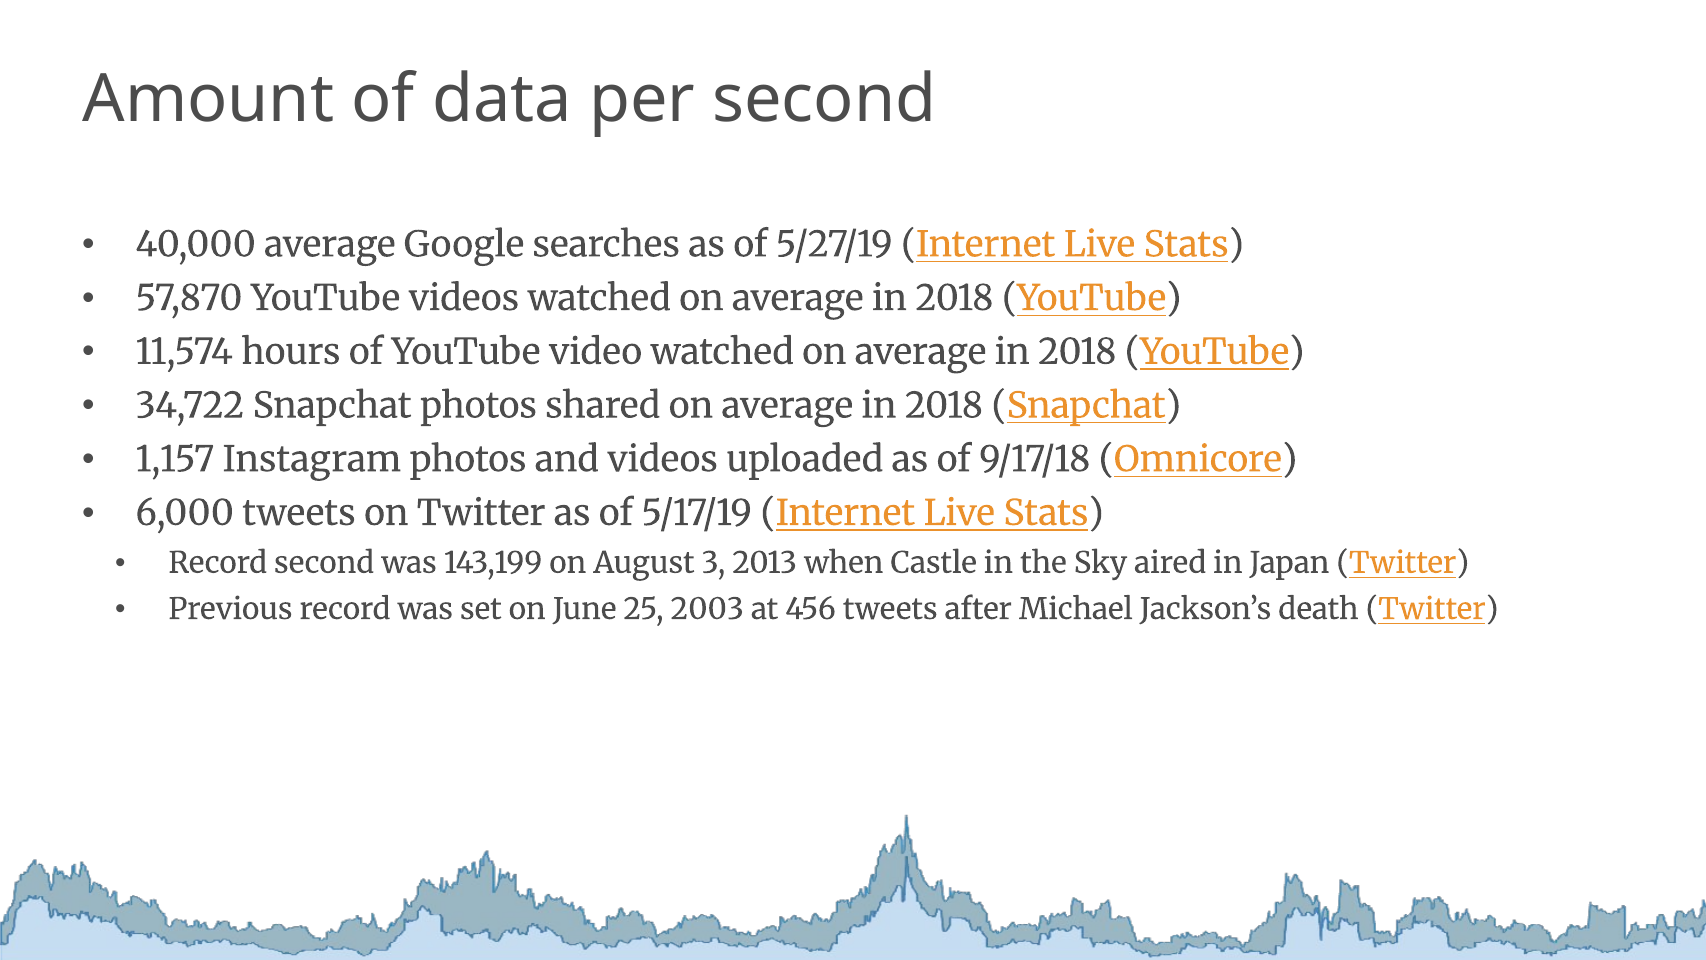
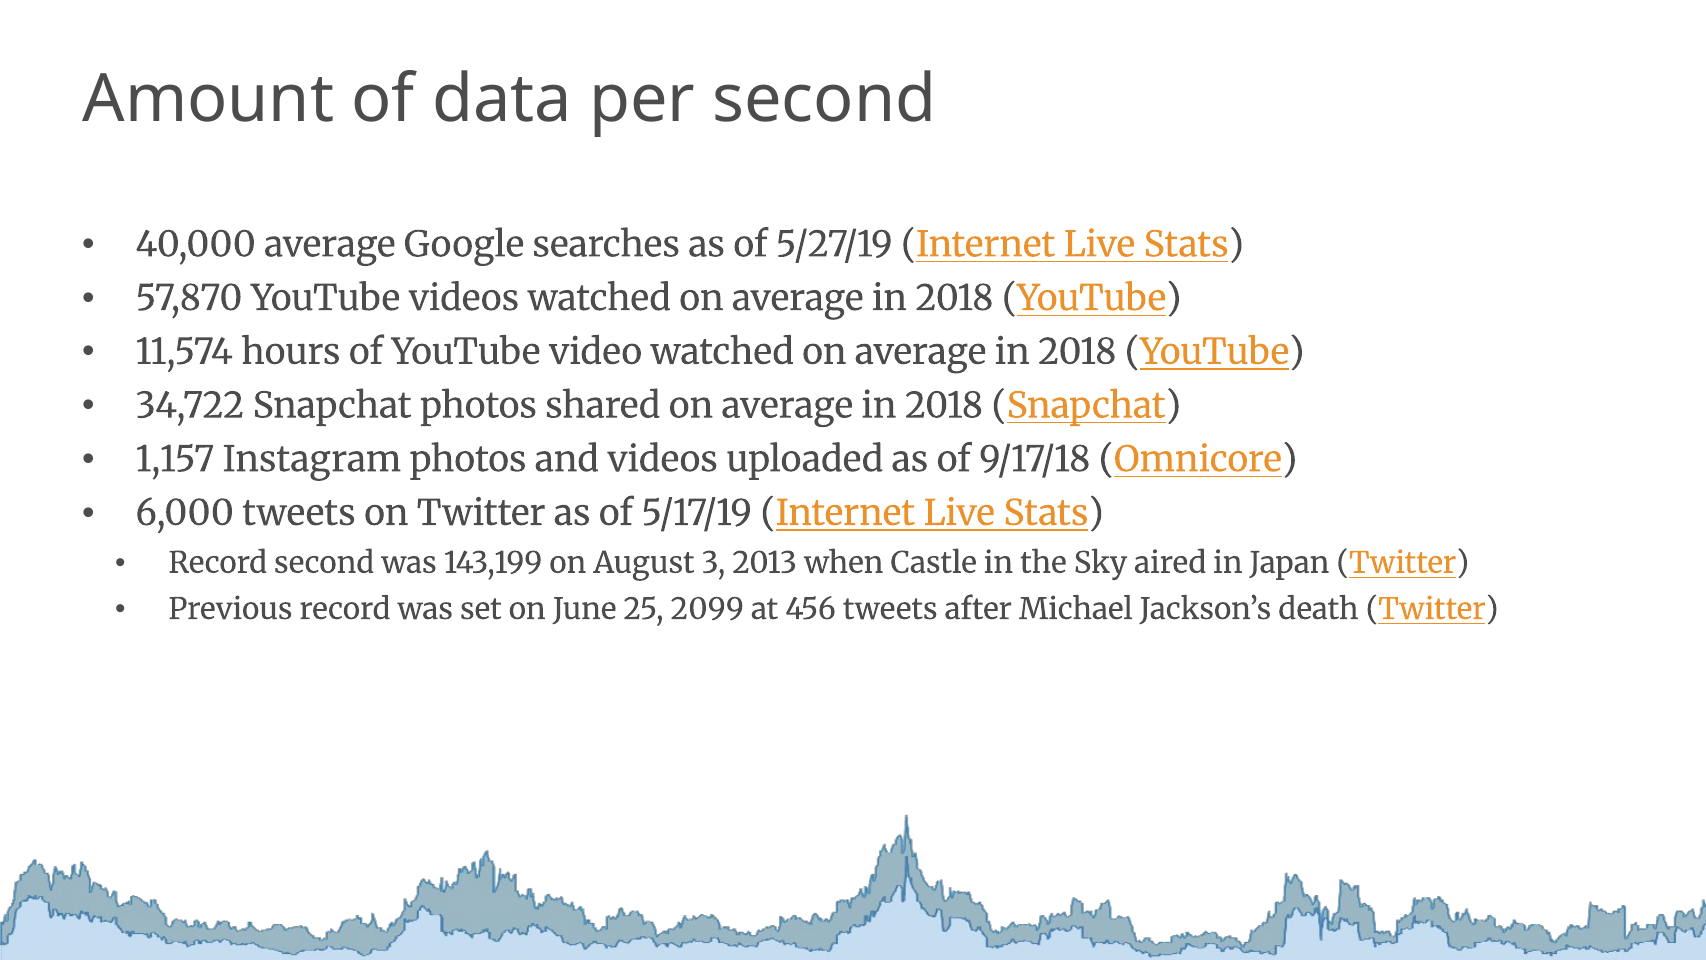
2003: 2003 -> 2099 (707, 609)
